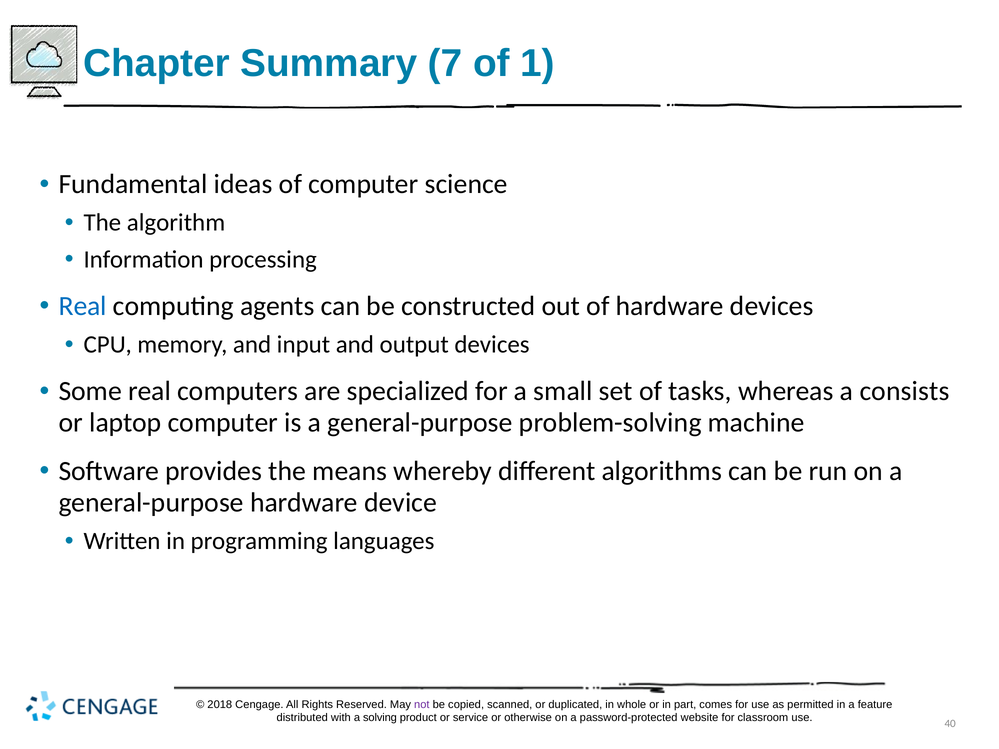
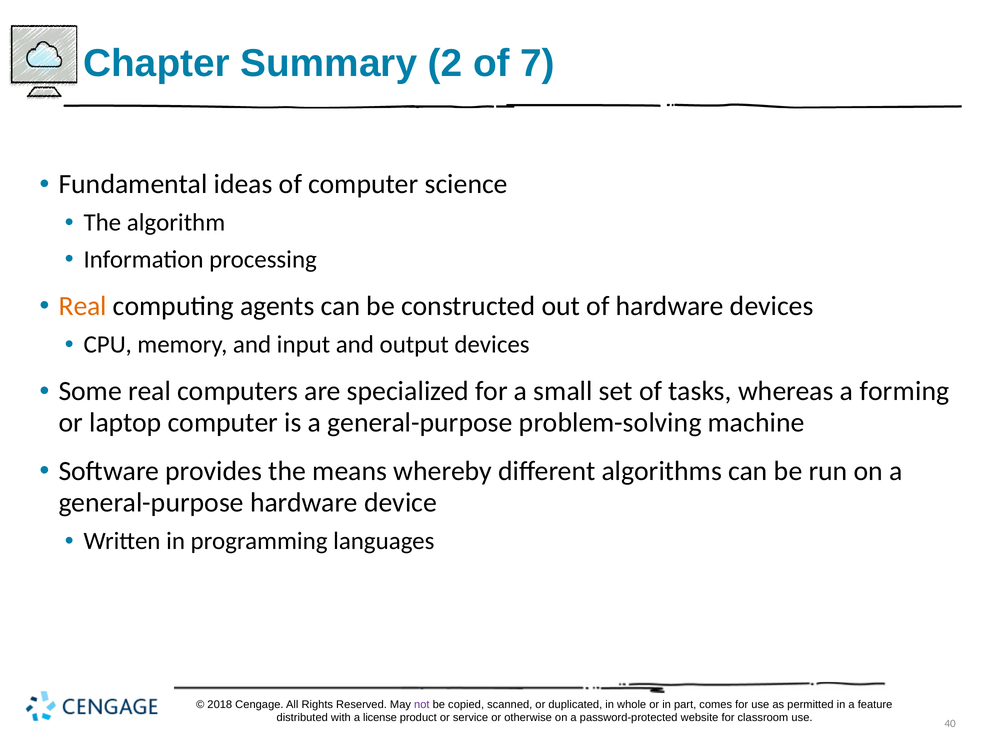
7: 7 -> 2 (445, 63)
1: 1 -> 7 (538, 63)
Real colour: blue -> orange (83, 306)
consists: consists -> forming (904, 391)
solving: solving -> license (380, 718)
